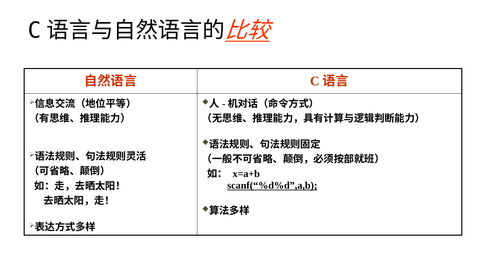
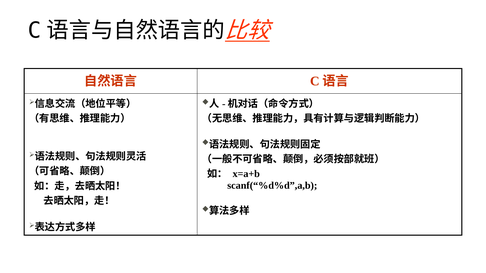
scanf(“%d%d”,a,b underline: present -> none (272, 186)
